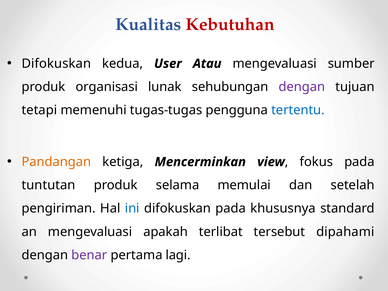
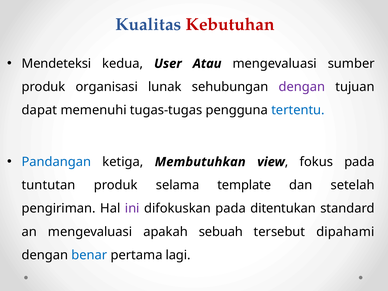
Difokuskan: Difokuskan -> Mendeteksi (56, 64)
tetapi: tetapi -> dapat (39, 110)
Pandangan colour: orange -> blue (56, 162)
Mencerminkan: Mencerminkan -> Membutuhkan (200, 162)
memulai: memulai -> template (244, 185)
ini colour: blue -> purple (132, 208)
khususnya: khususnya -> ditentukan (283, 208)
terlibat: terlibat -> sebuah (221, 232)
benar colour: purple -> blue (89, 255)
